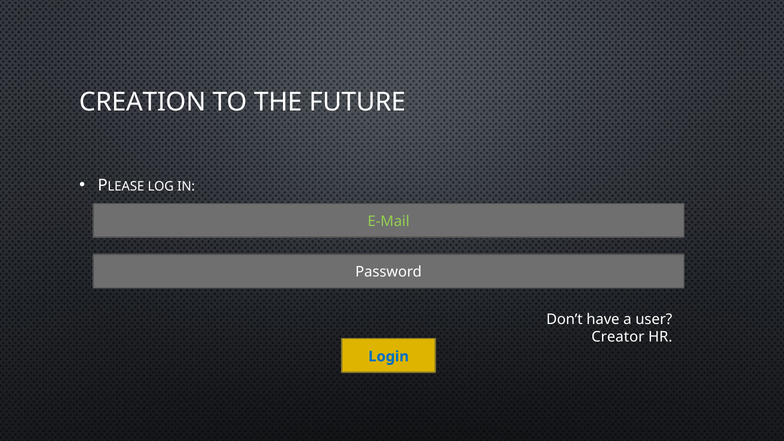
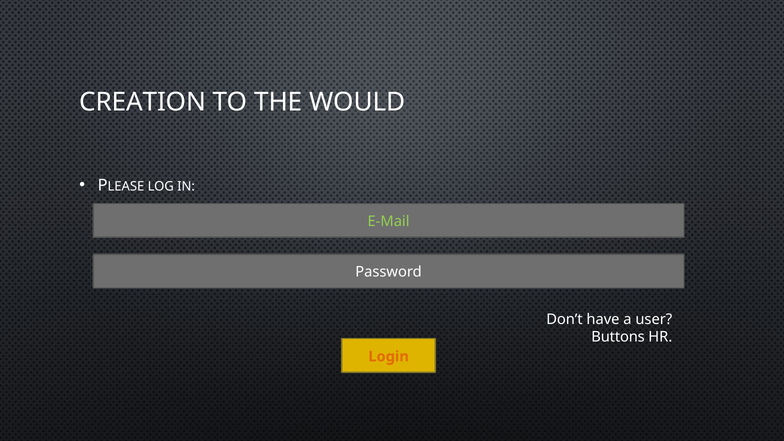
FUTURE: FUTURE -> WOULD (357, 102)
Creator: Creator -> Buttons (618, 337)
Login colour: blue -> orange (389, 357)
